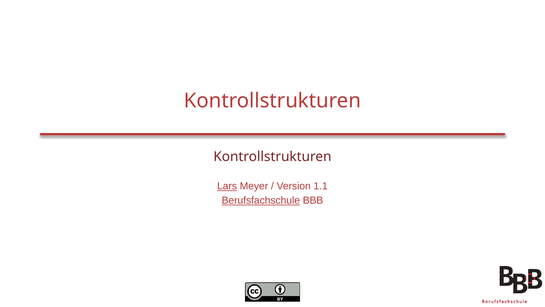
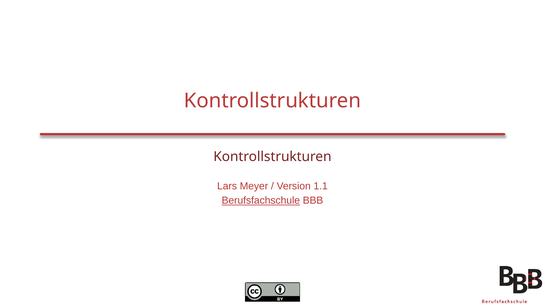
Lars underline: present -> none (227, 186)
